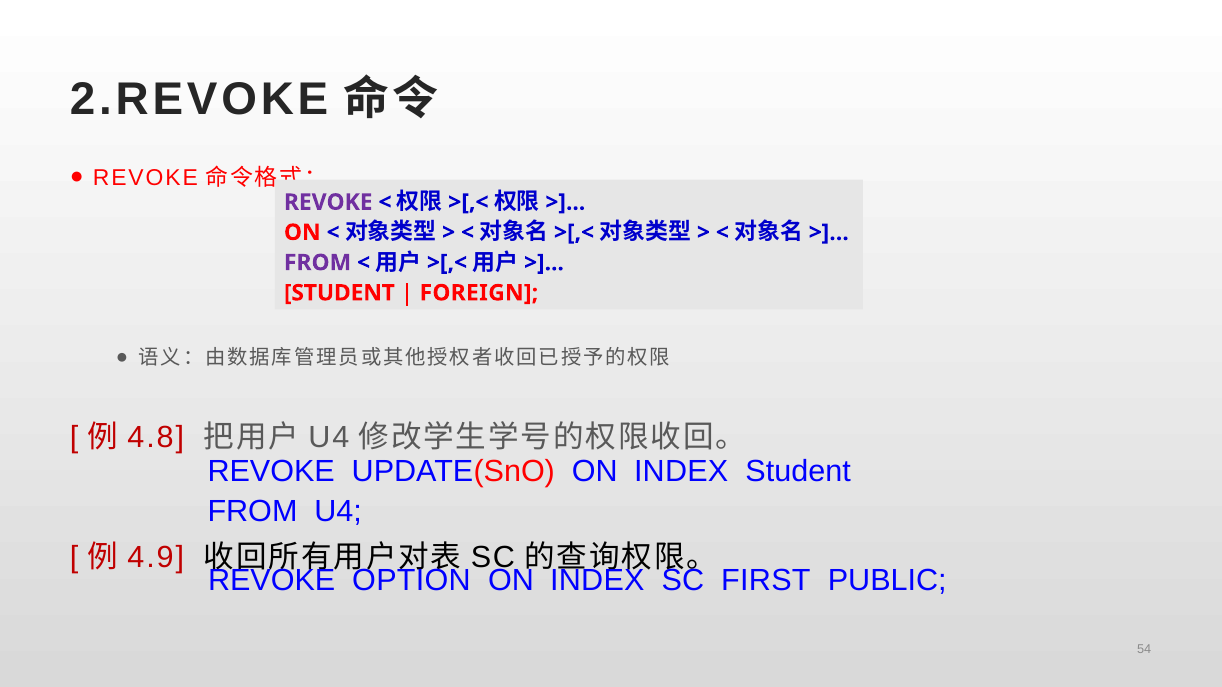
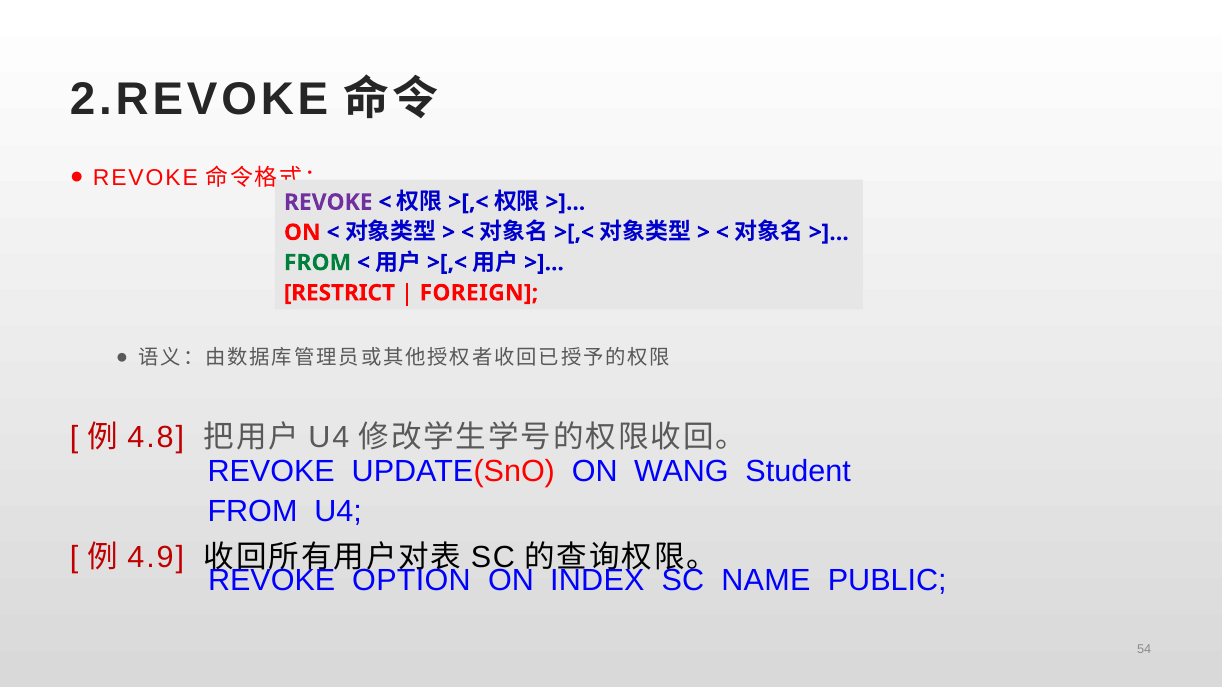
FROM colour: purple -> green (318, 263)
STUDENT: STUDENT -> RESTRICT (339, 293)
UPDATE(SnO ON INDEX: INDEX -> WANG (681, 472)
FIRST: FIRST -> NAME (766, 581)
